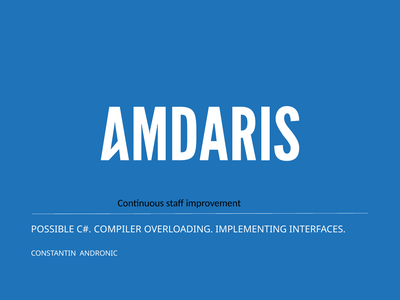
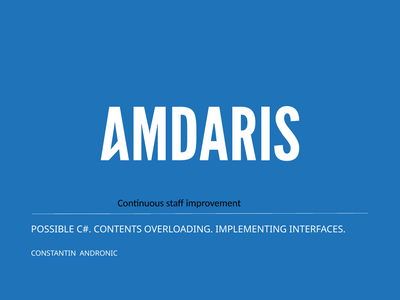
COMPILER: COMPILER -> CONTENTS (118, 229)
